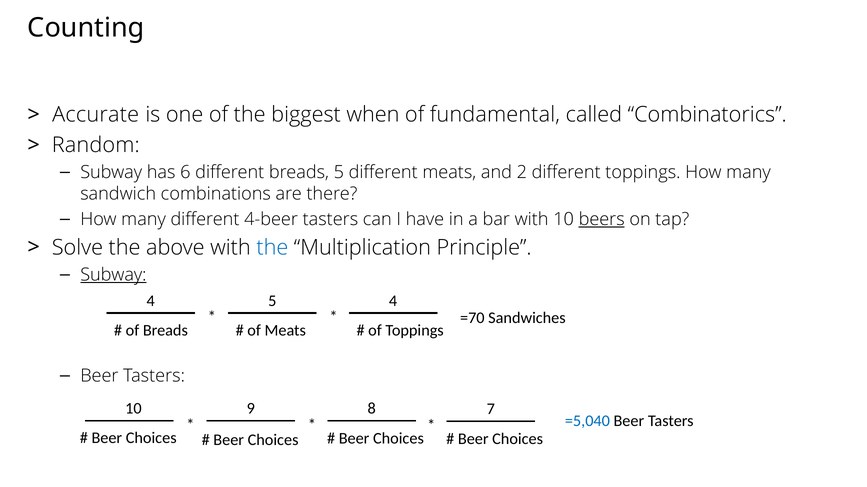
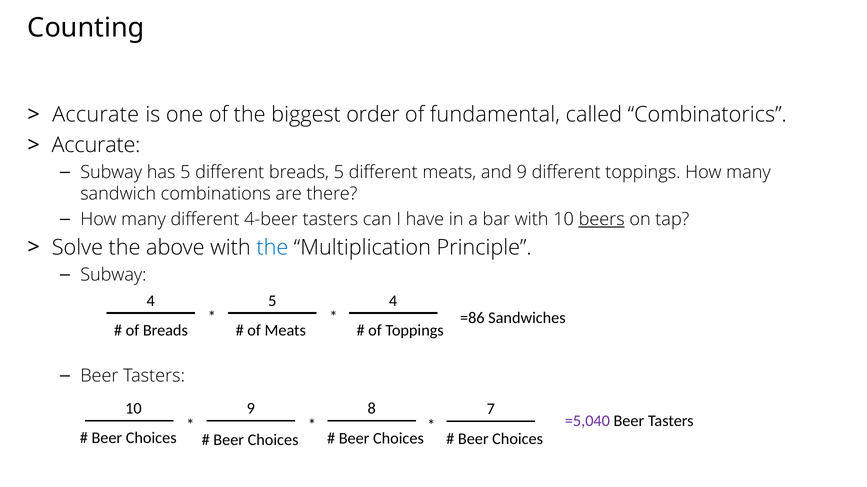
when: when -> order (373, 115)
Random: Random -> Accurate (96, 145)
has 6: 6 -> 5 (185, 173)
and 2: 2 -> 9 (522, 173)
Subway underline: present -> none (113, 275)
=70: =70 -> =86 (472, 318)
=5,040 colour: blue -> purple (587, 421)
